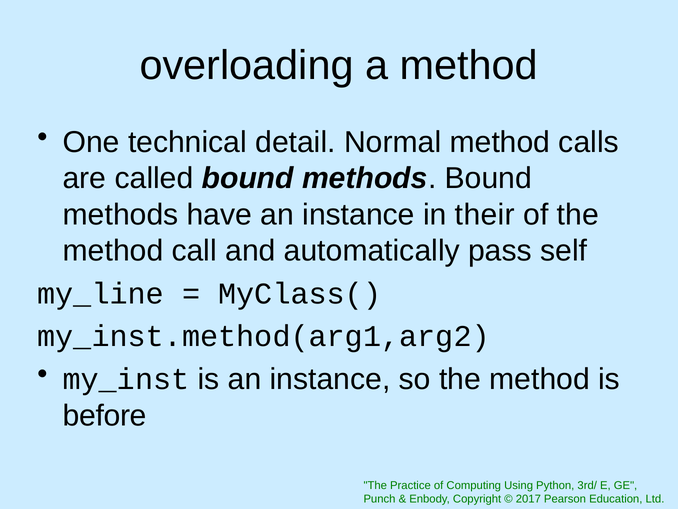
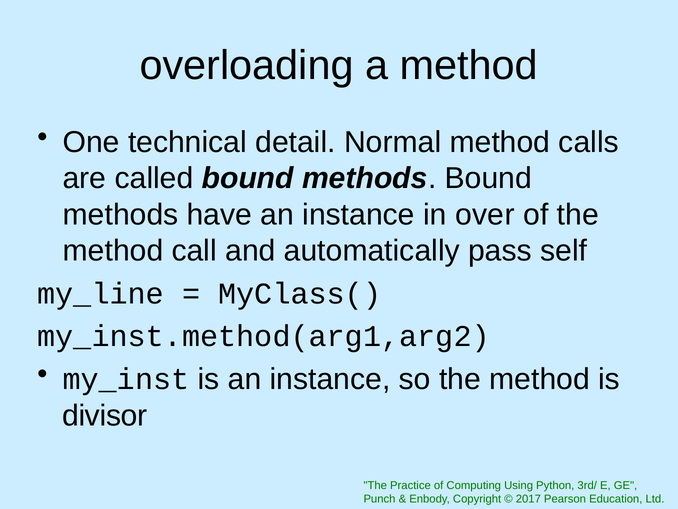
their: their -> over (485, 215)
before: before -> divisor (105, 415)
